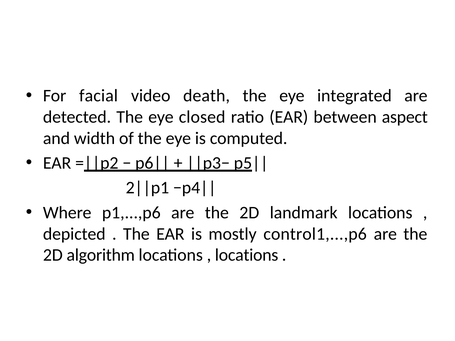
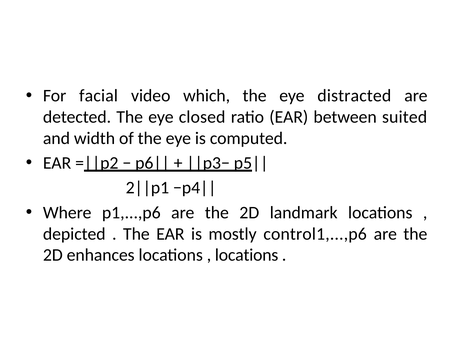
death: death -> which (207, 96)
integrated: integrated -> distracted (354, 96)
aspect: aspect -> suited (405, 117)
algorithm: algorithm -> enhances (101, 255)
